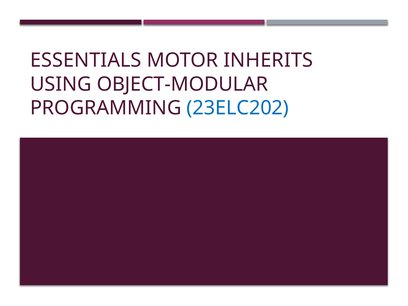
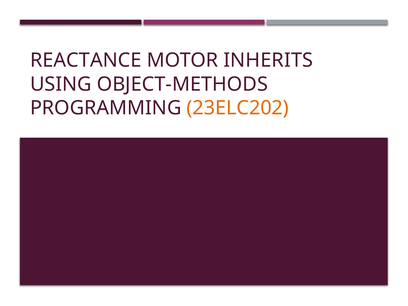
ESSENTIALS: ESSENTIALS -> REACTANCE (86, 60)
OBJECT-MODULAR: OBJECT-MODULAR -> OBJECT-METHODS (182, 84)
23ELC202 colour: blue -> orange (238, 108)
